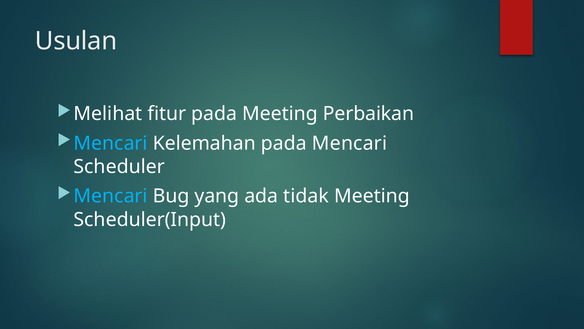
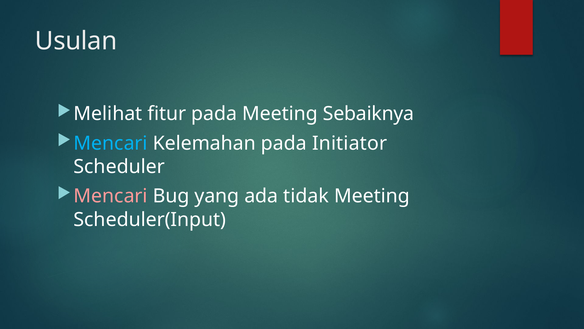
Perbaikan: Perbaikan -> Sebaiknya (369, 114)
pada Mencari: Mencari -> Initiator (350, 143)
Mencari colour: light blue -> pink (111, 196)
